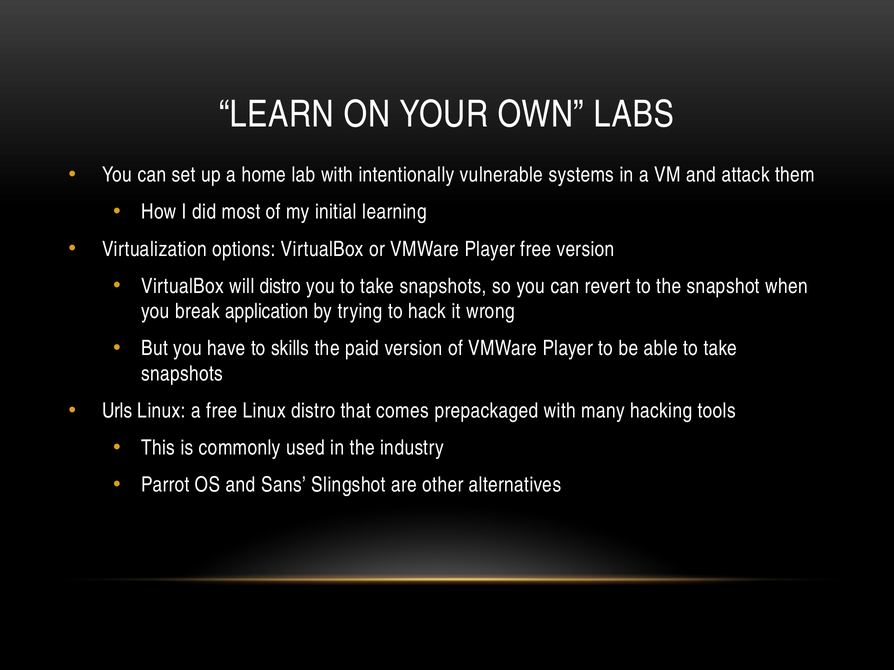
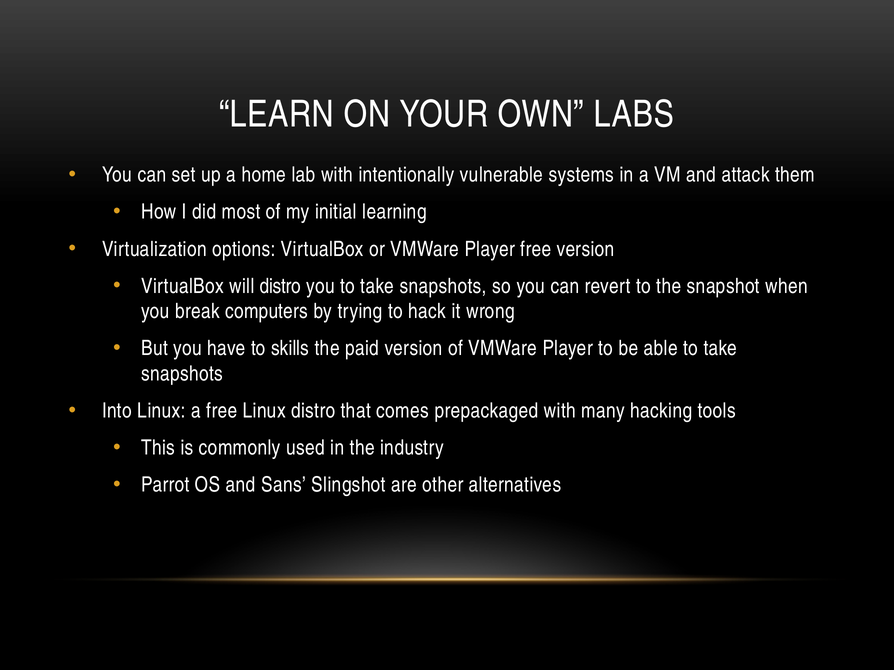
application: application -> computers (267, 312)
Urls: Urls -> Into (117, 411)
